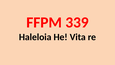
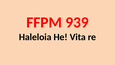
339: 339 -> 939 (77, 22)
